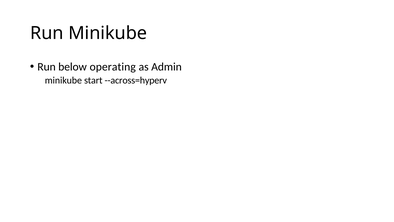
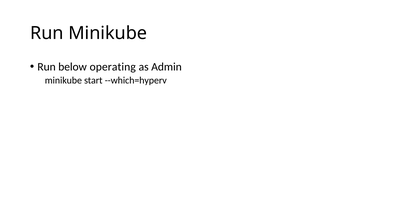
--across=hyperv: --across=hyperv -> --which=hyperv (136, 80)
